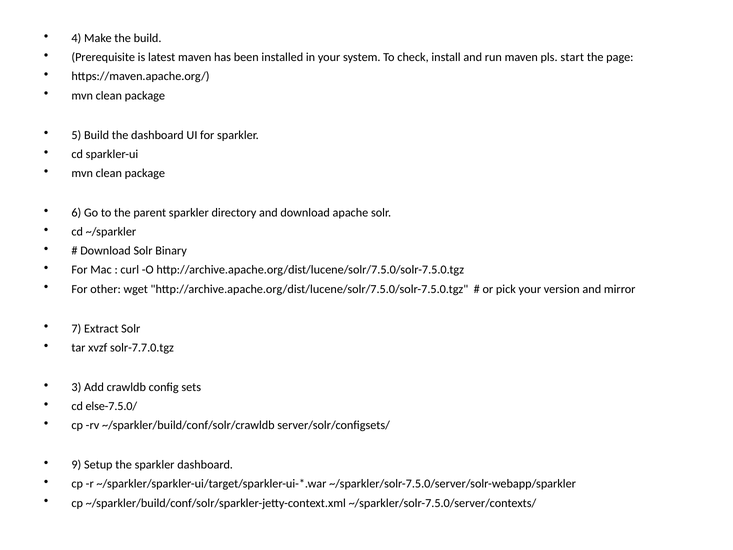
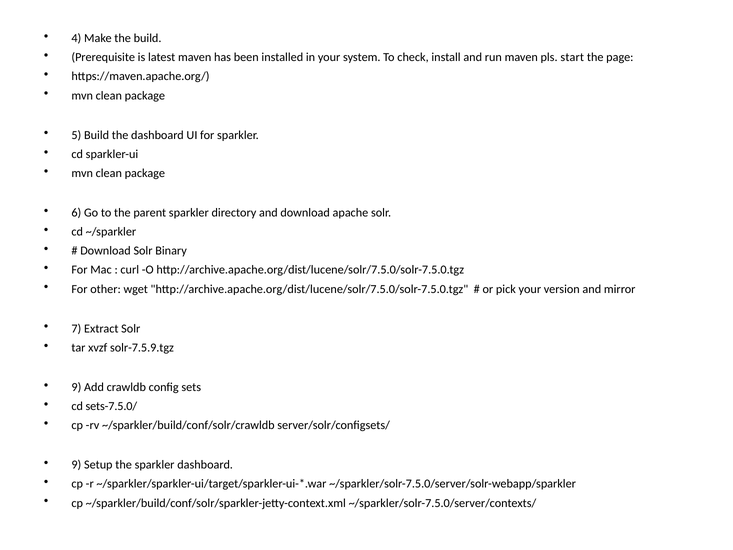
solr-7.7.0.tgz: solr-7.7.0.tgz -> solr-7.5.9.tgz (142, 347)
3: 3 -> 9 (76, 387)
else-7.5.0/: else-7.5.0/ -> sets-7.5.0/ (111, 406)
